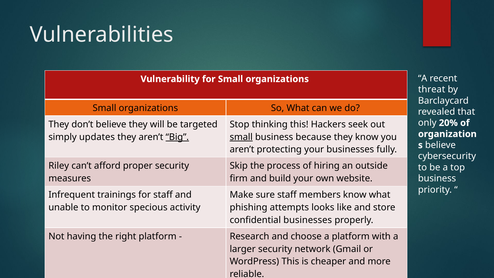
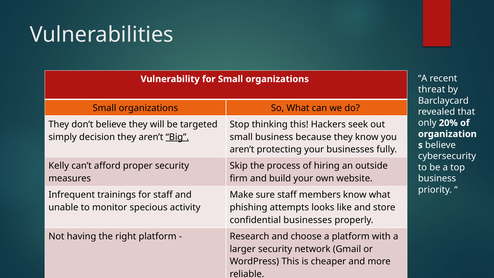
updates: updates -> decision (97, 137)
small underline: present -> none (241, 137)
Riley: Riley -> Kelly (59, 166)
